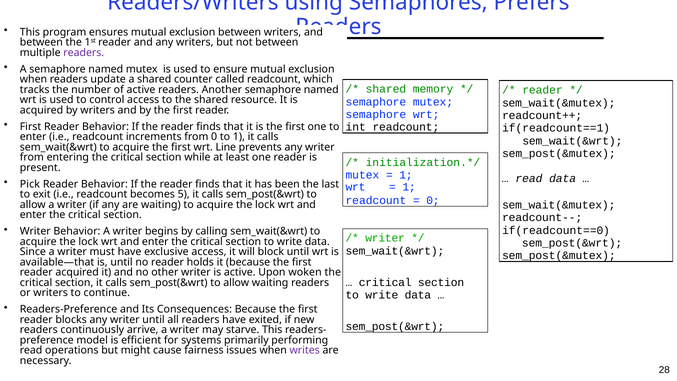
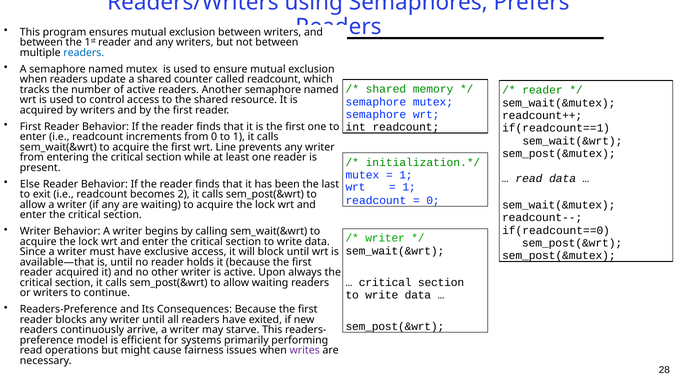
readers colour: purple -> blue (84, 53)
Pick: Pick -> Else (30, 184)
5: 5 -> 2 (184, 194)
woken: woken -> always (305, 272)
